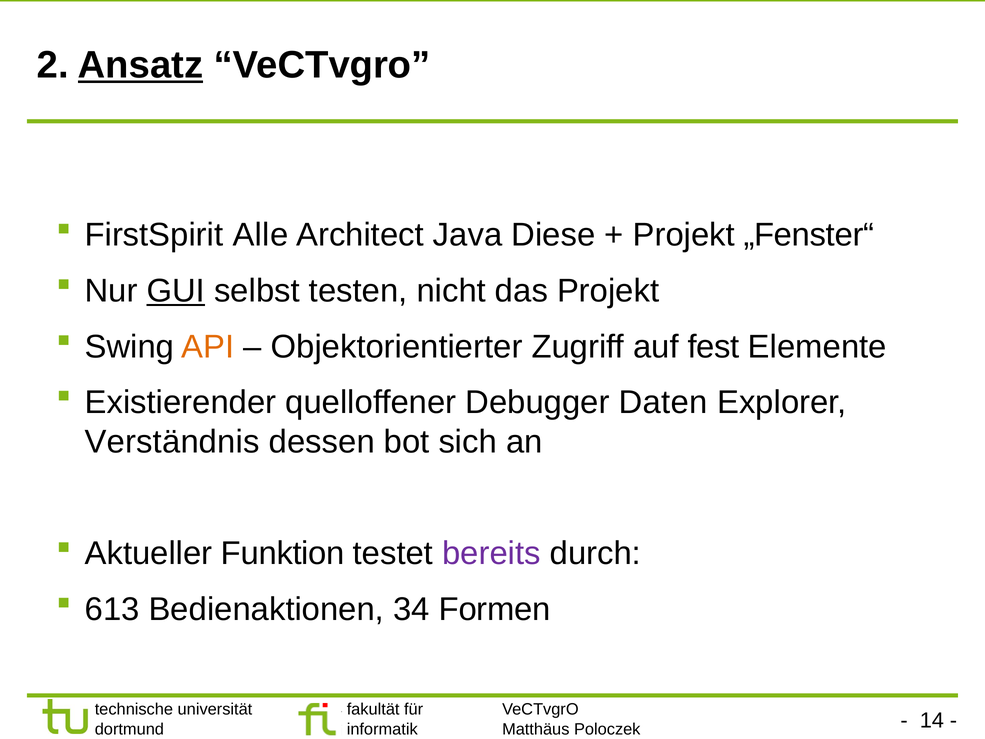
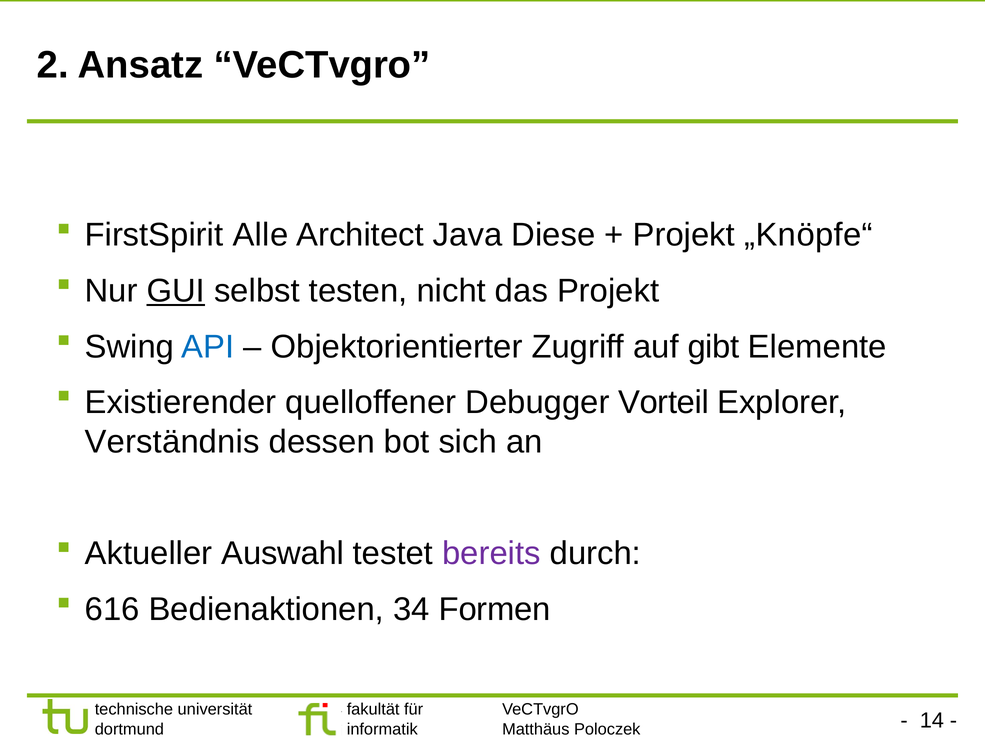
Ansatz underline: present -> none (141, 65)
„Fenster“: „Fenster“ -> „Knöpfe“ (809, 235)
API colour: orange -> blue (208, 347)
fest: fest -> gibt (713, 347)
Daten: Daten -> Vorteil (664, 402)
Funktion: Funktion -> Auswahl (283, 553)
613: 613 -> 616 (112, 609)
